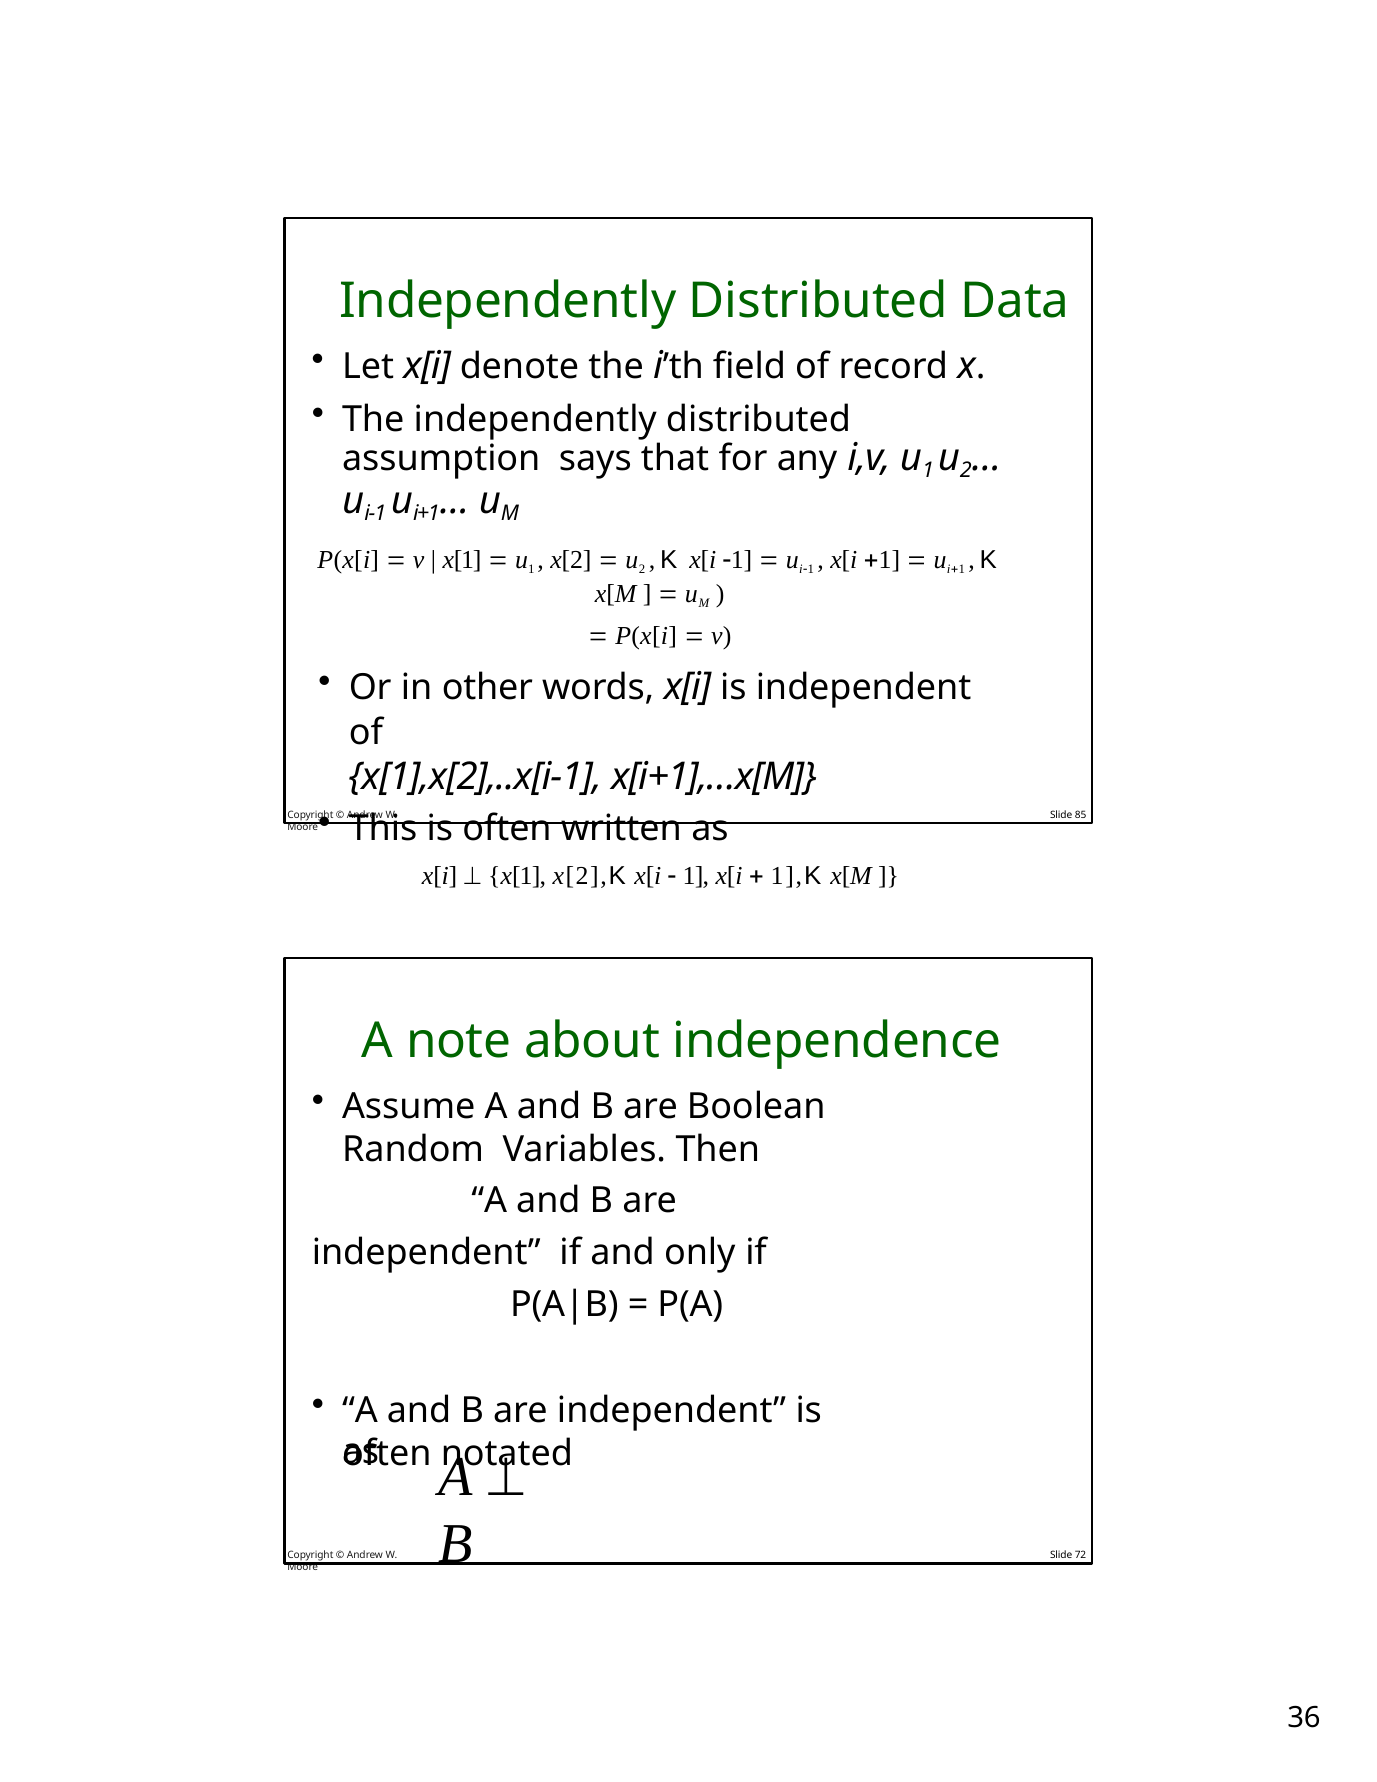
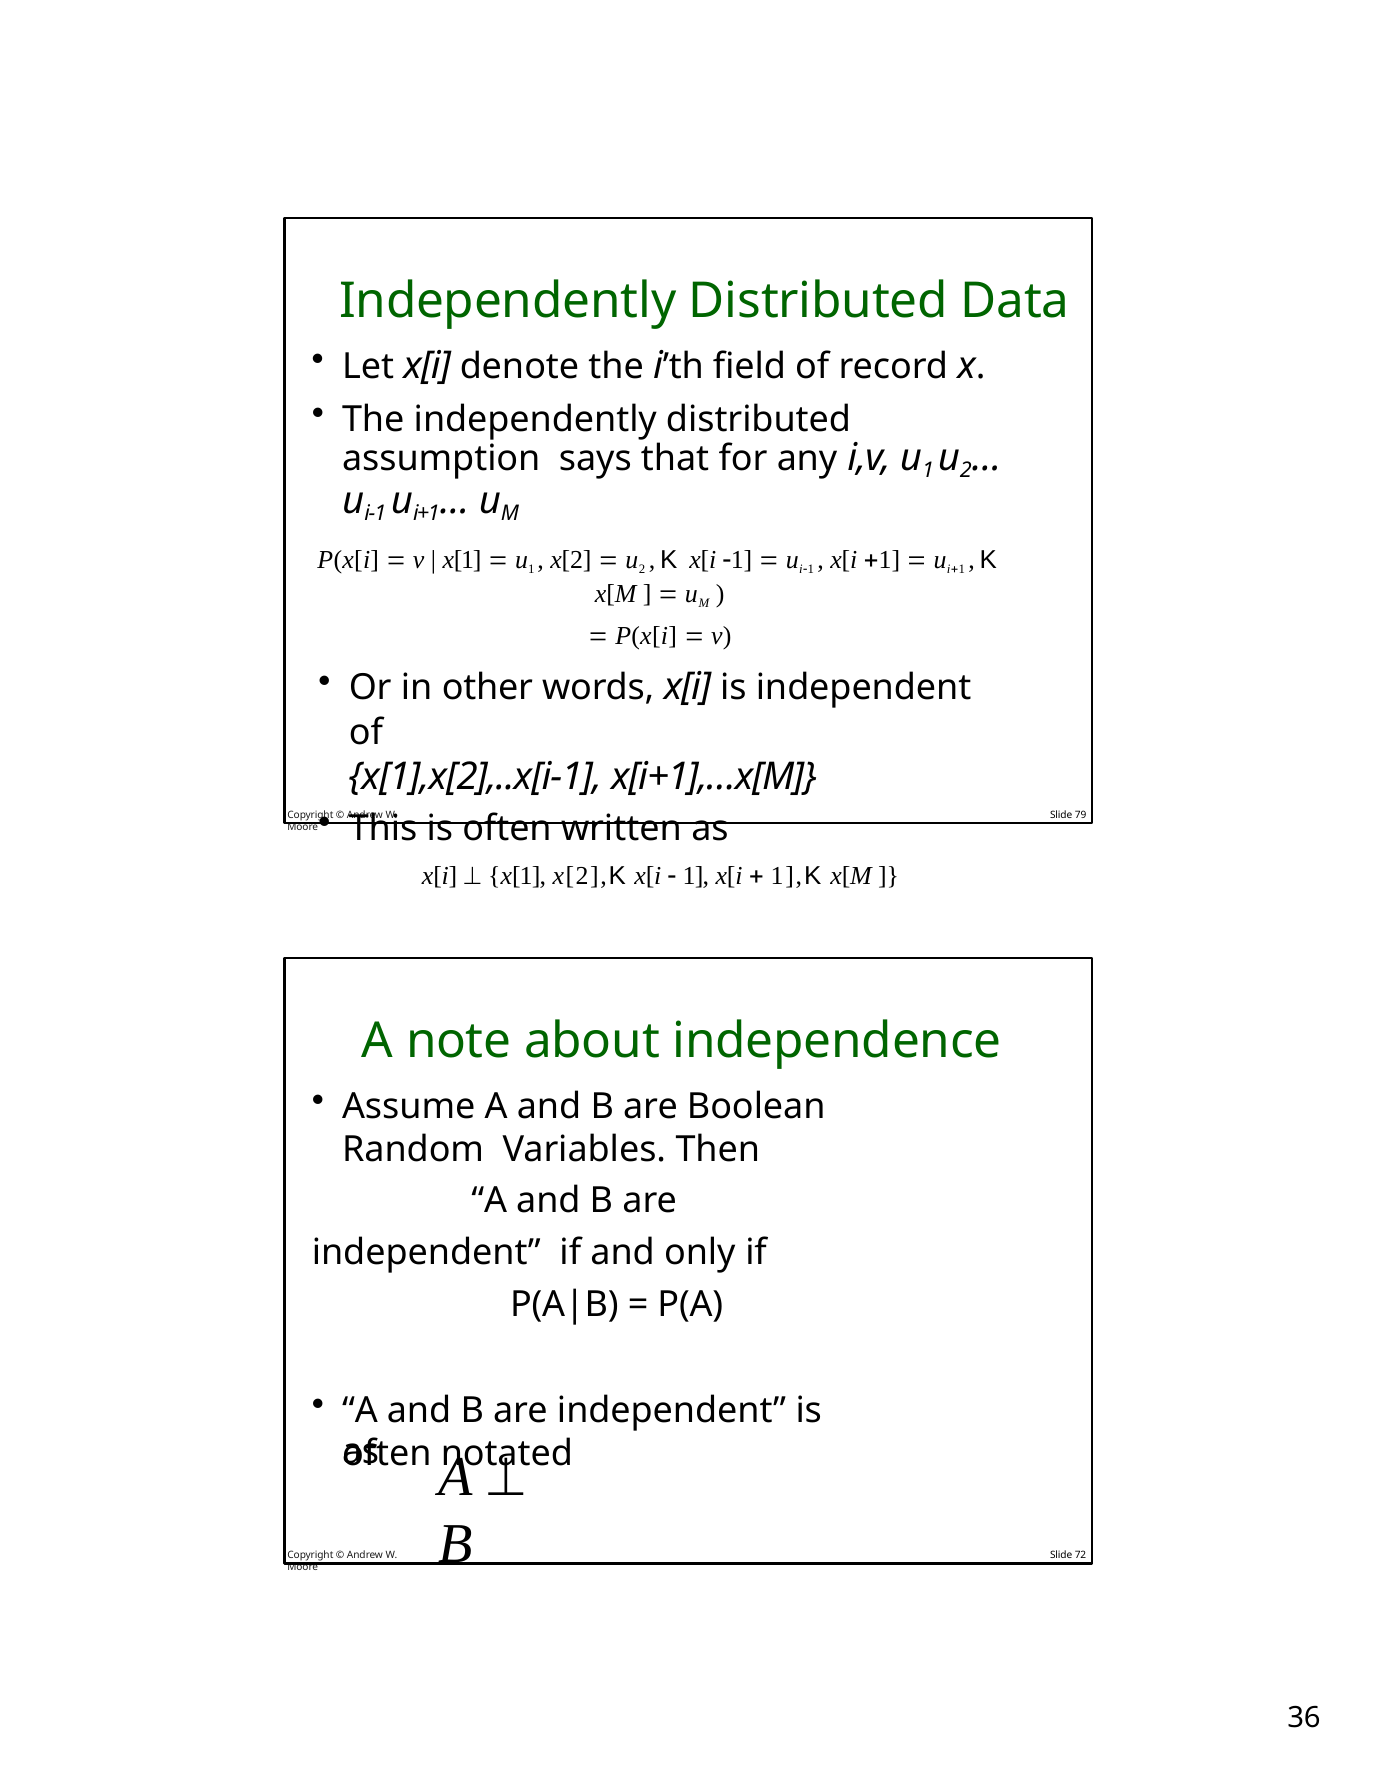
85: 85 -> 79 (1081, 815)
